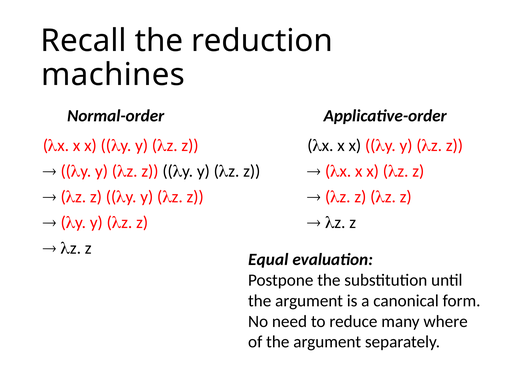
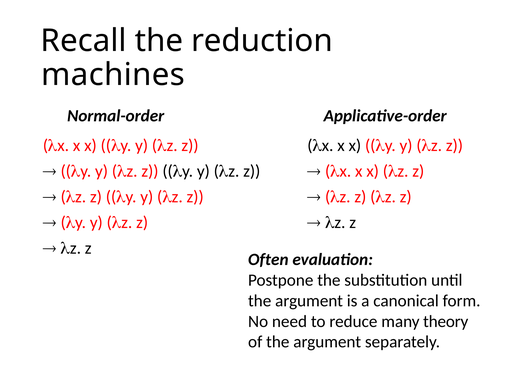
Equal: Equal -> Often (268, 259)
where: where -> theory (446, 321)
